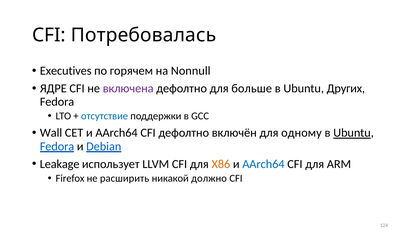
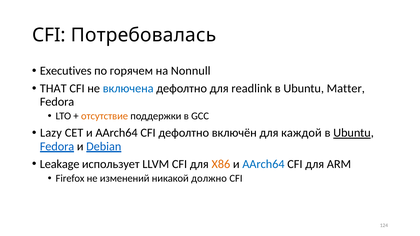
ЯДРЕ: ЯДРЕ -> THAT (53, 89)
включена colour: purple -> blue (128, 89)
больше: больше -> readlink (252, 89)
Других: Других -> Matter (346, 89)
отсутствие colour: blue -> orange (105, 116)
Wall: Wall -> Lazy (51, 133)
одному: одному -> каждой (301, 133)
расширить: расширить -> изменений (125, 179)
